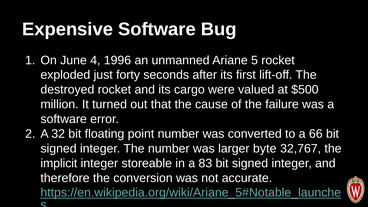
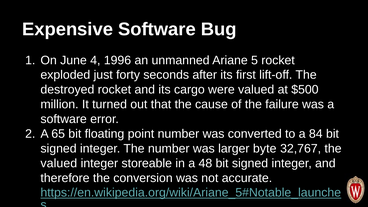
32: 32 -> 65 (58, 134)
66: 66 -> 84 (316, 134)
implicit: implicit -> valued (59, 163)
83: 83 -> 48 (205, 163)
